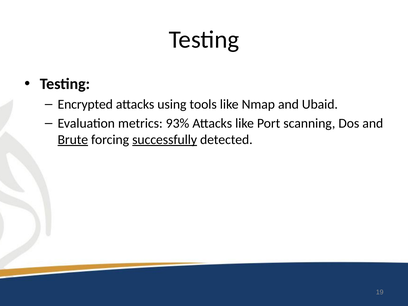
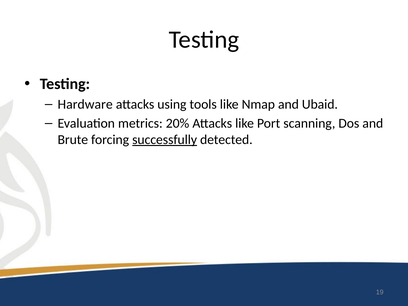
Encrypted: Encrypted -> Hardware (85, 104)
93%: 93% -> 20% (178, 123)
Brute underline: present -> none (73, 140)
